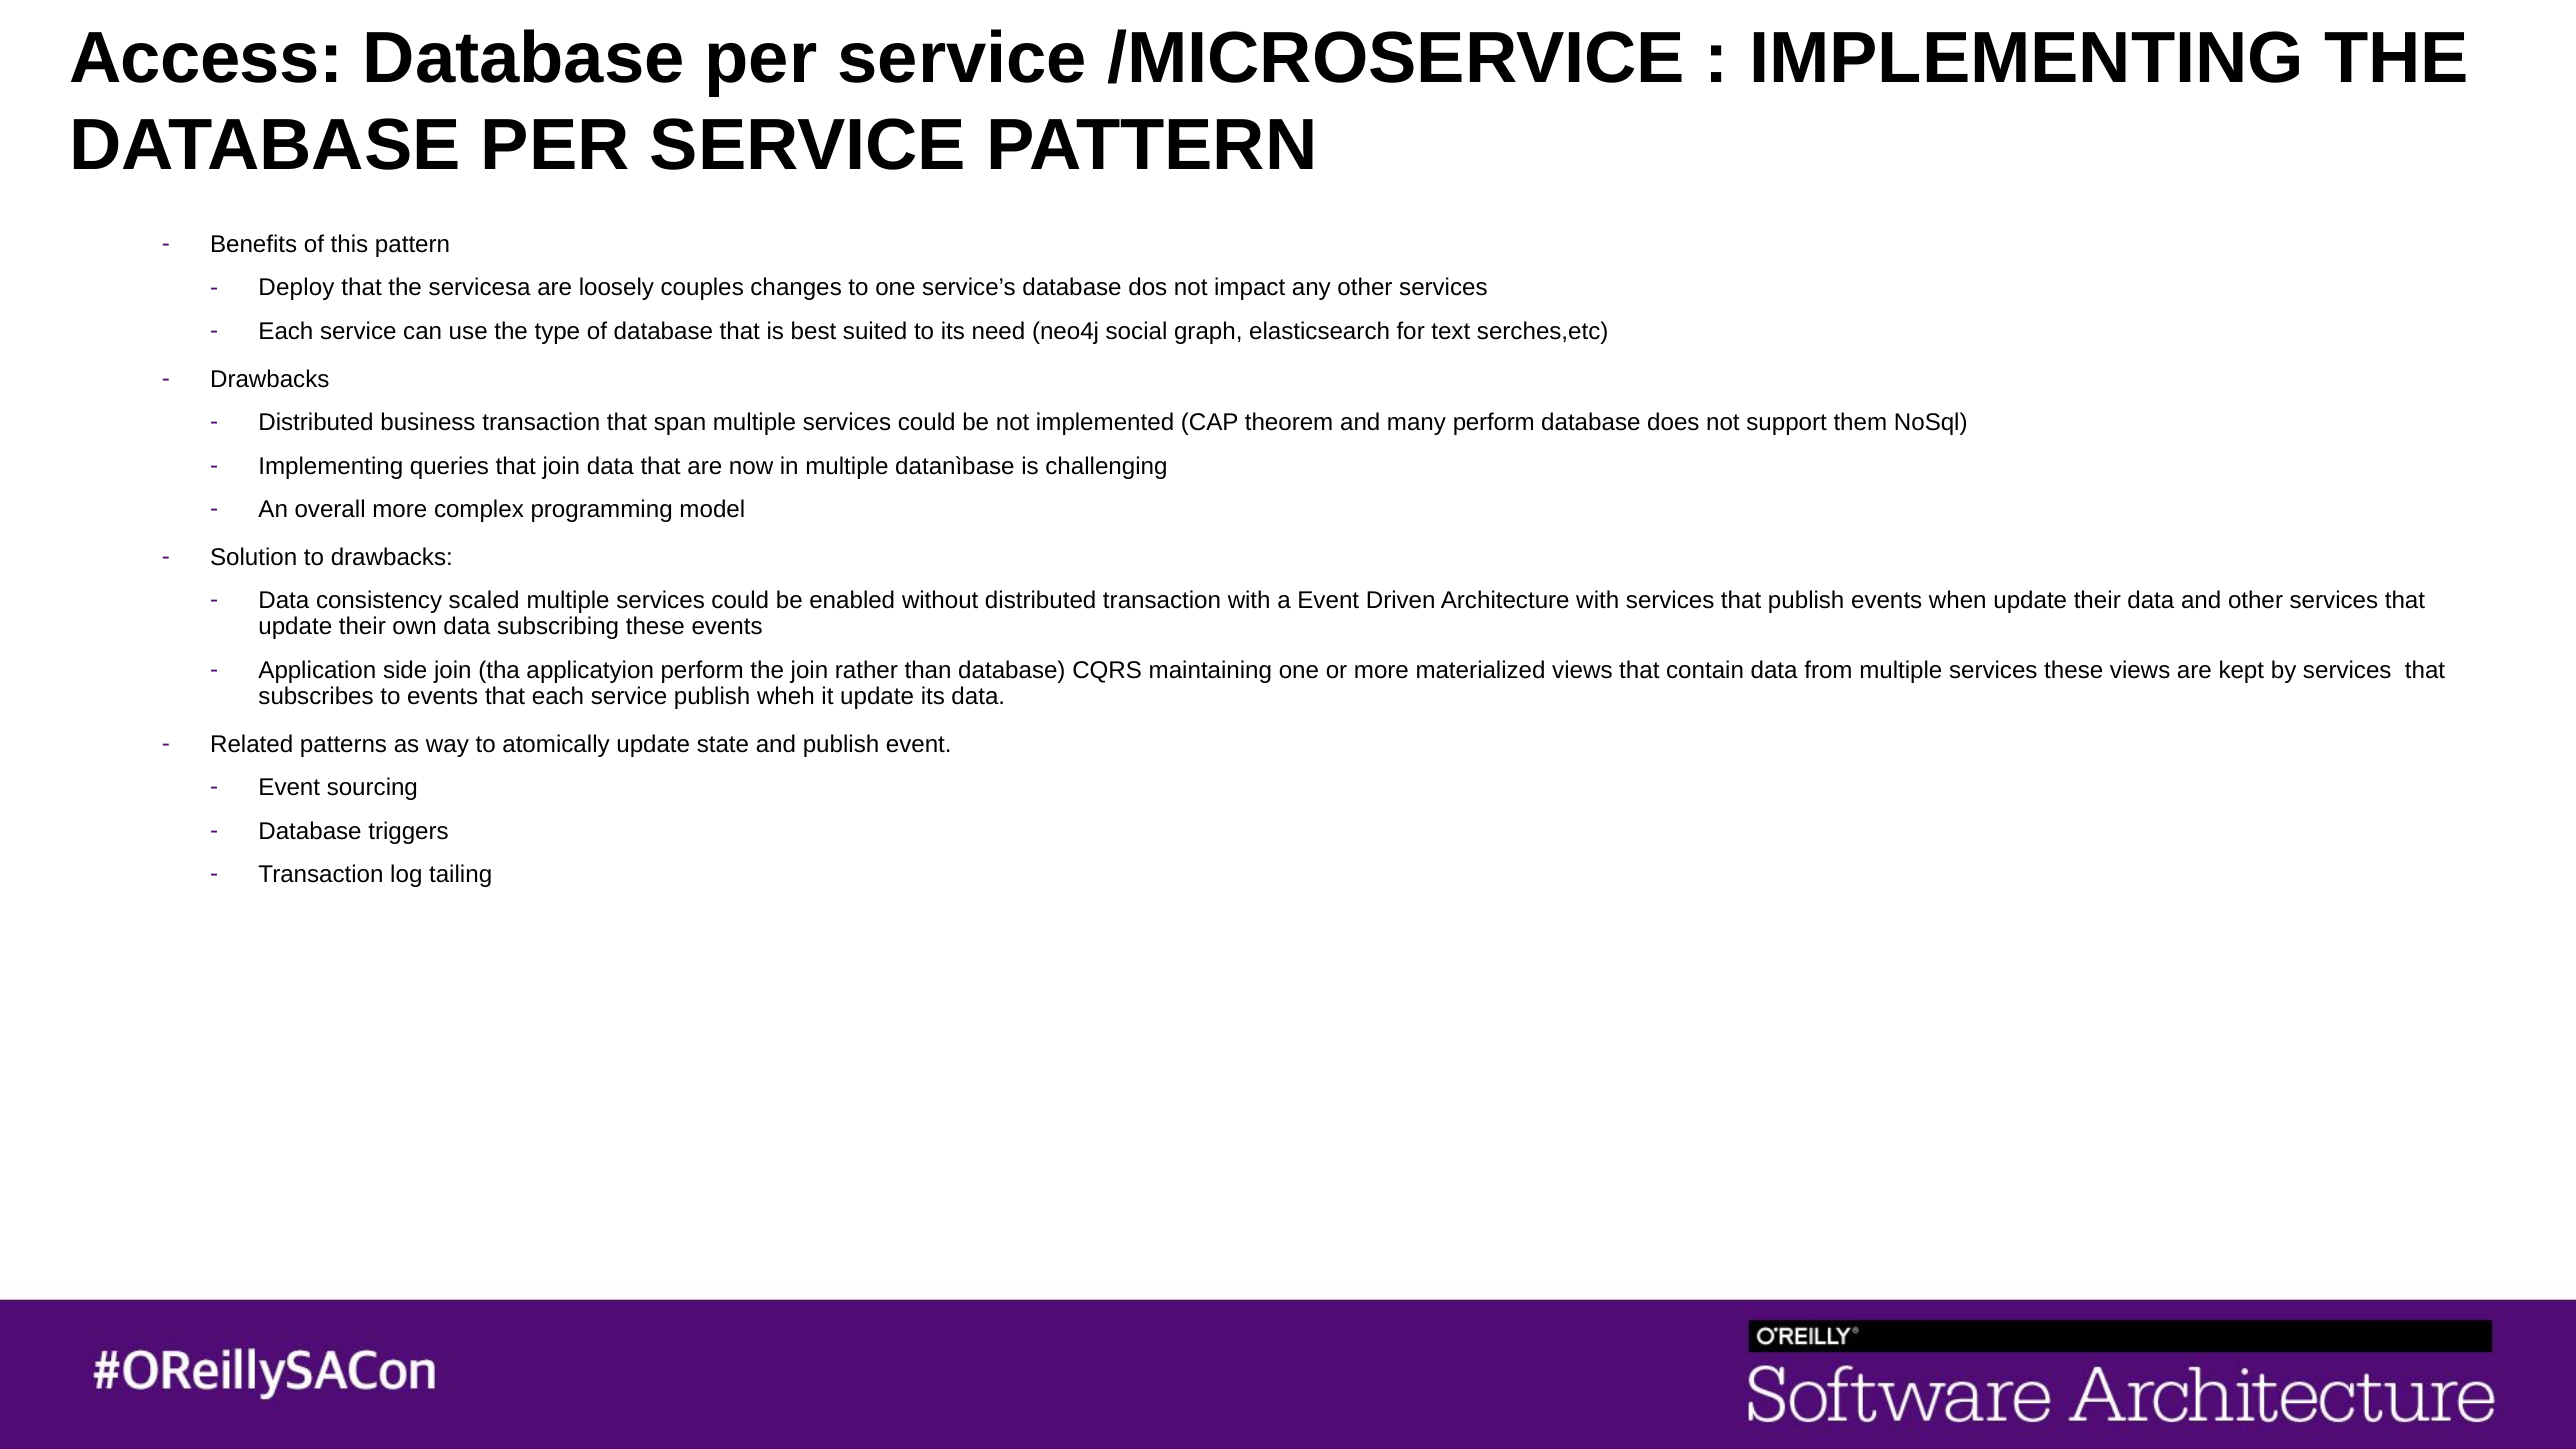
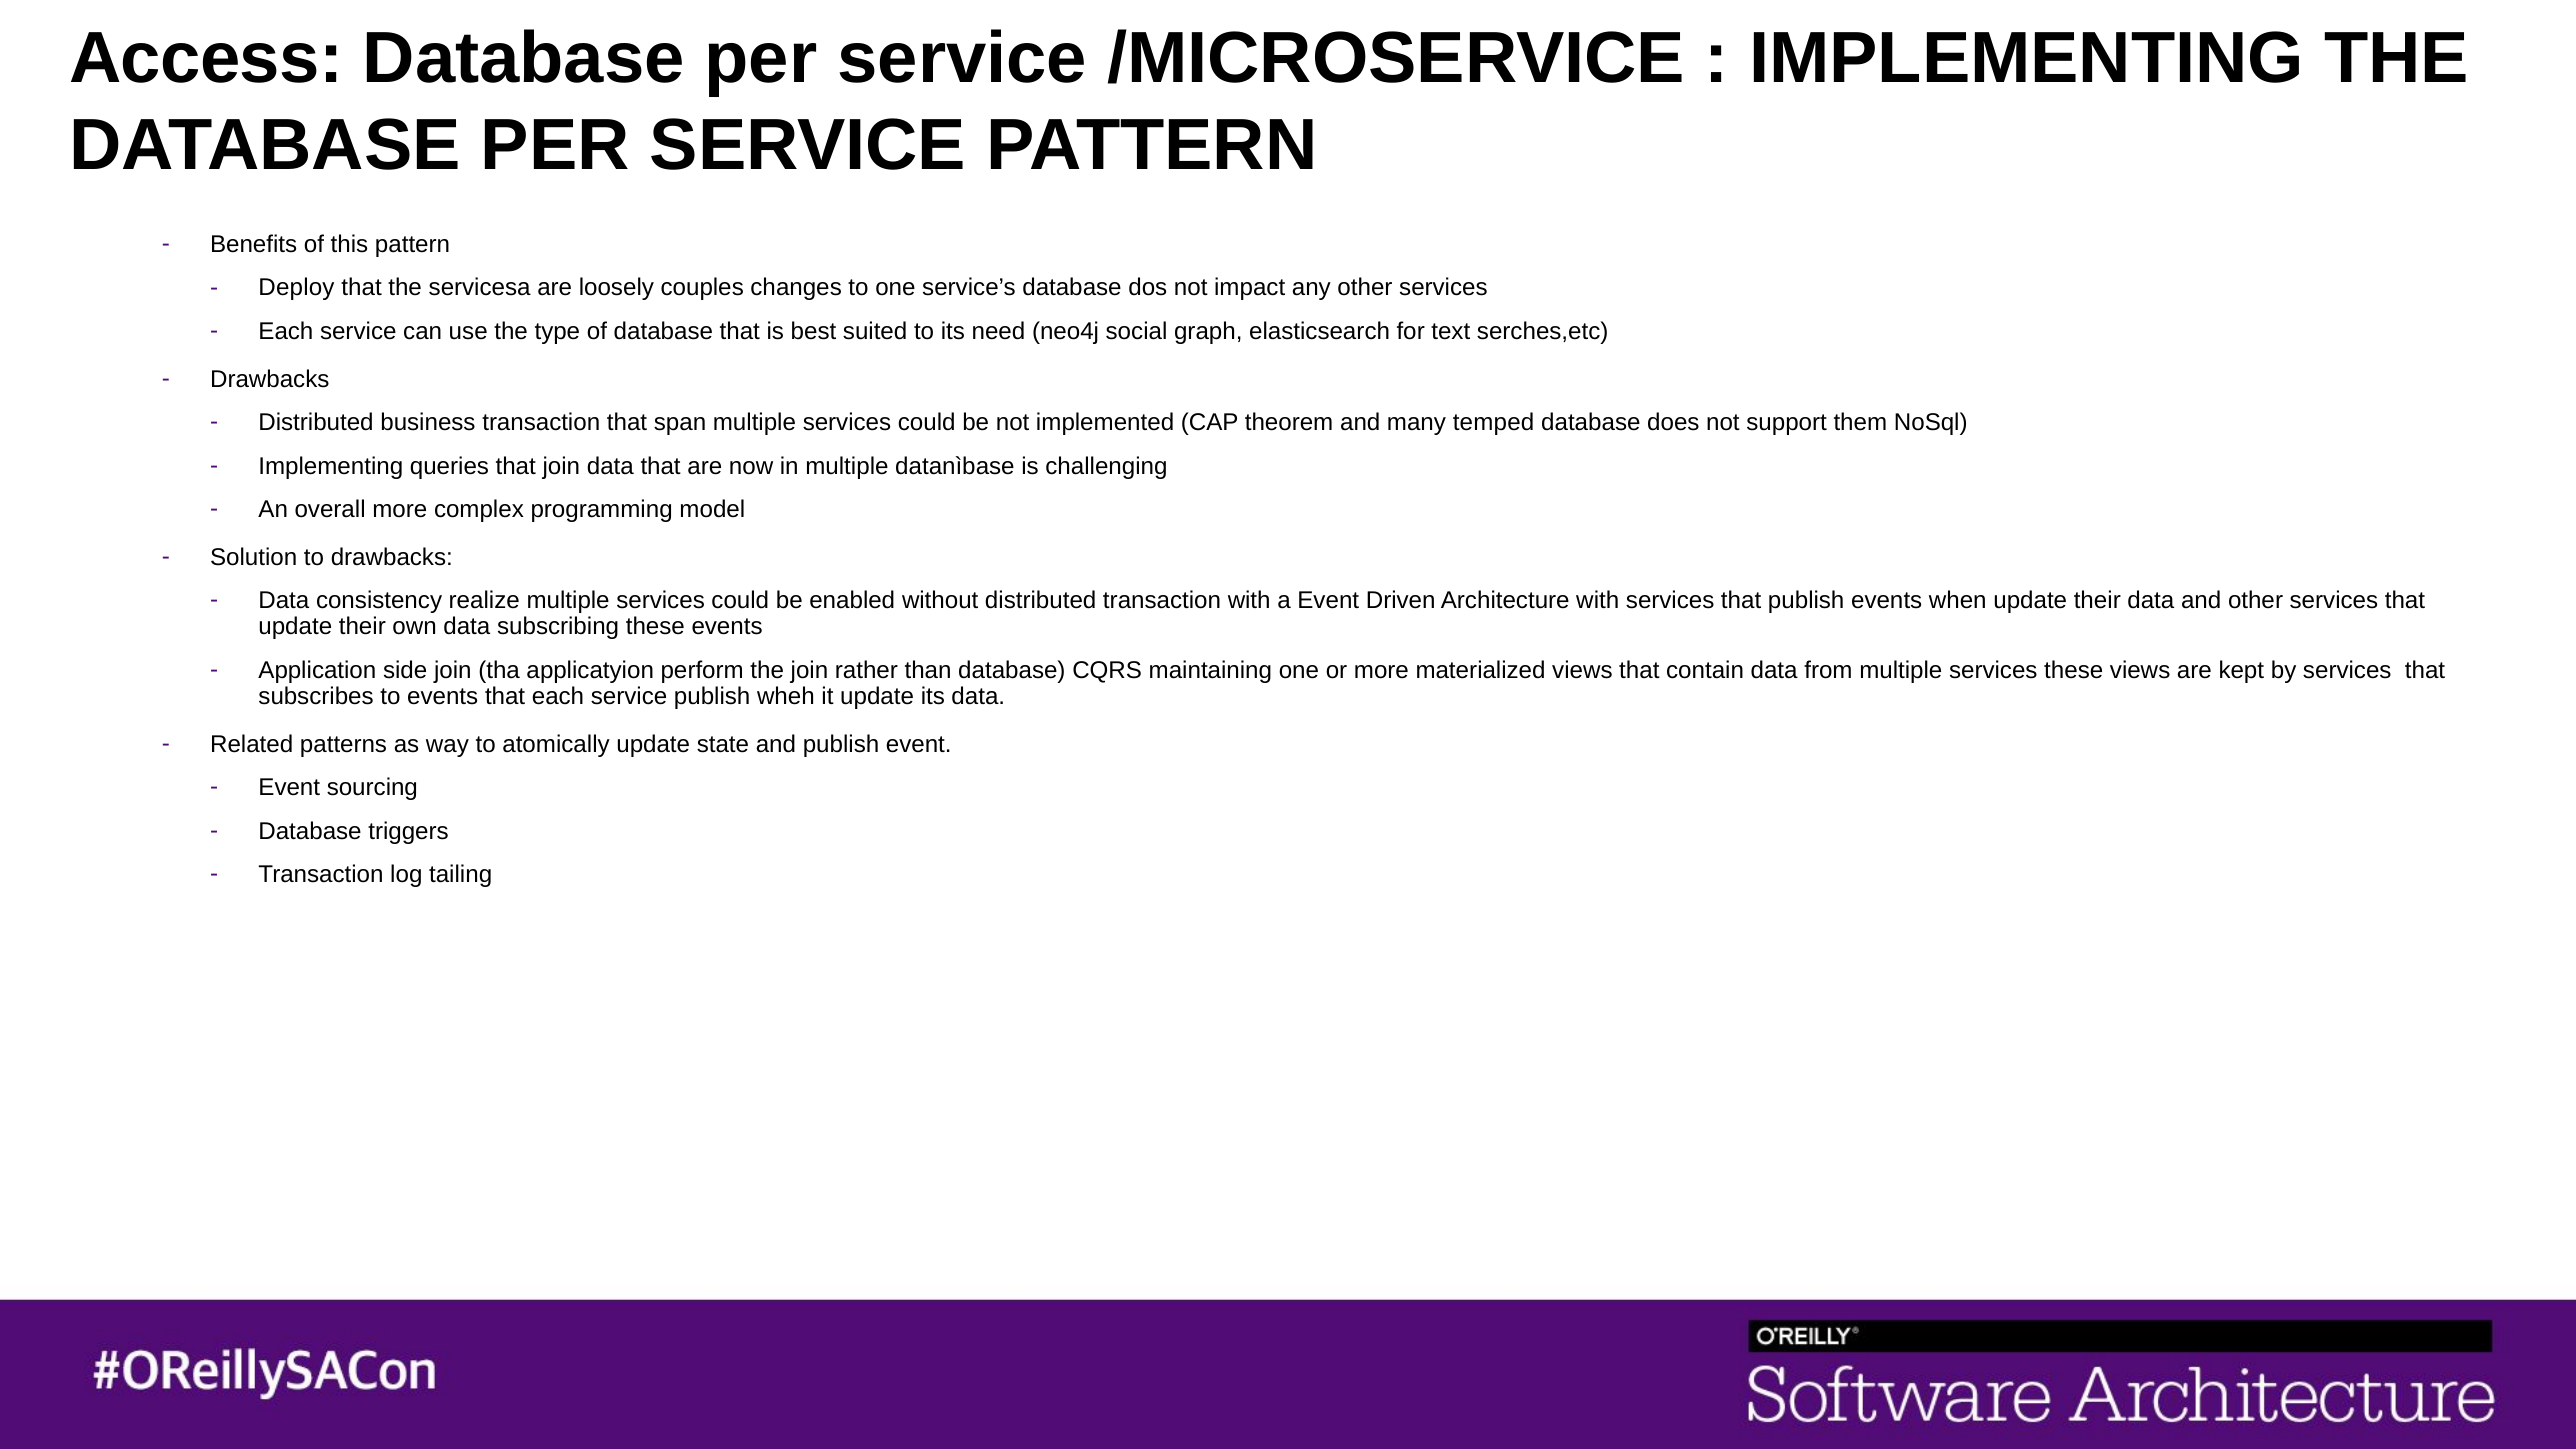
many perform: perform -> temped (1494, 423)
scaled: scaled -> realize (484, 601)
